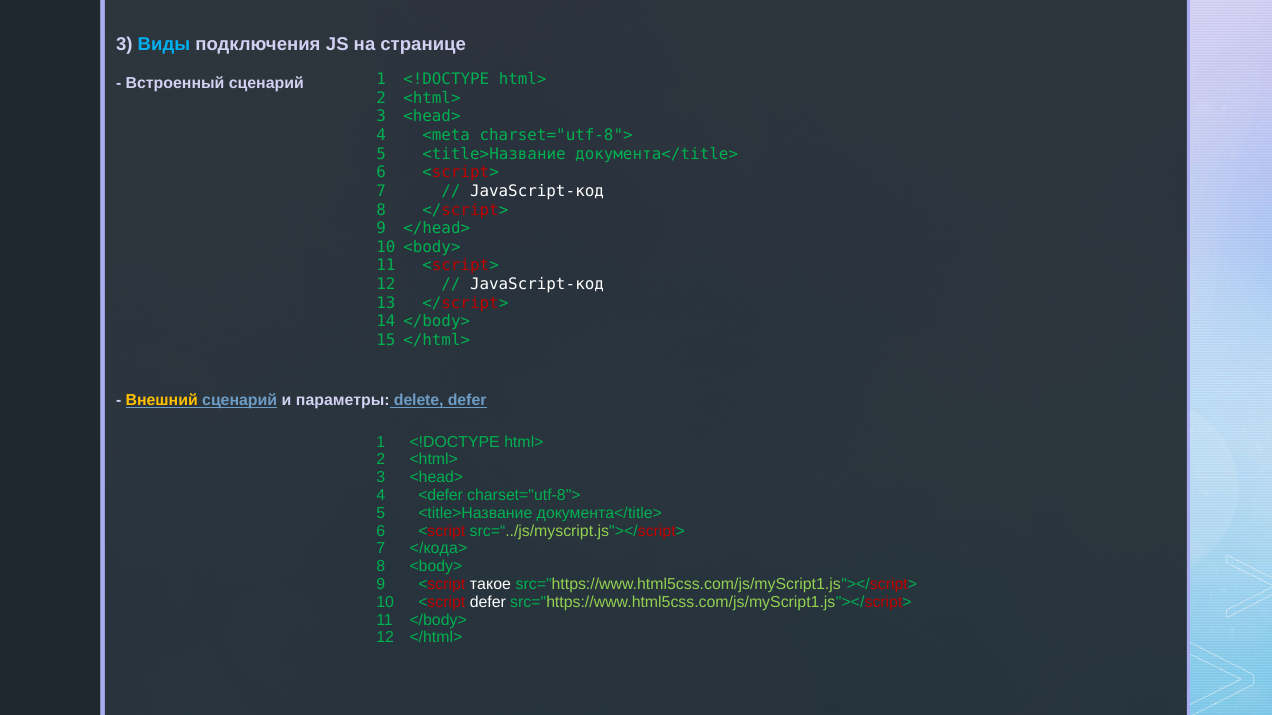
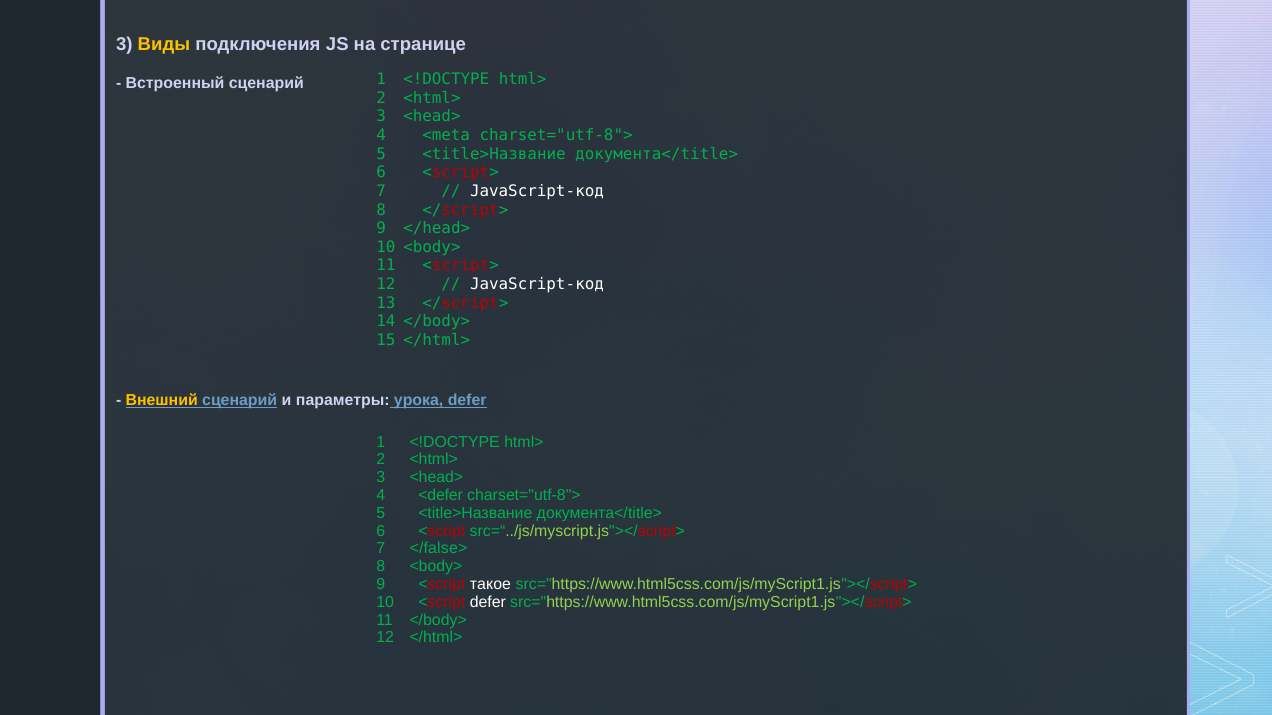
Виды colour: light blue -> yellow (164, 45)
delete: delete -> урока (419, 401)
</кода>: </кода> -> </false> (438, 549)
